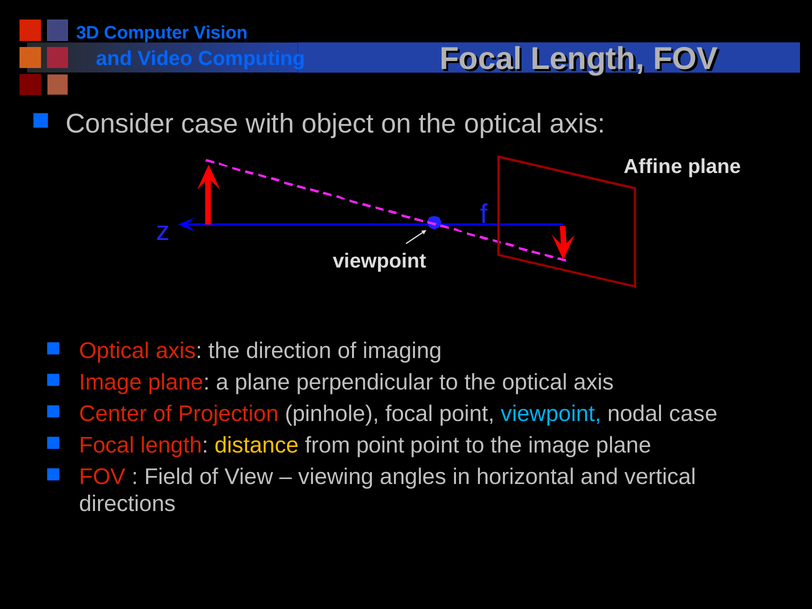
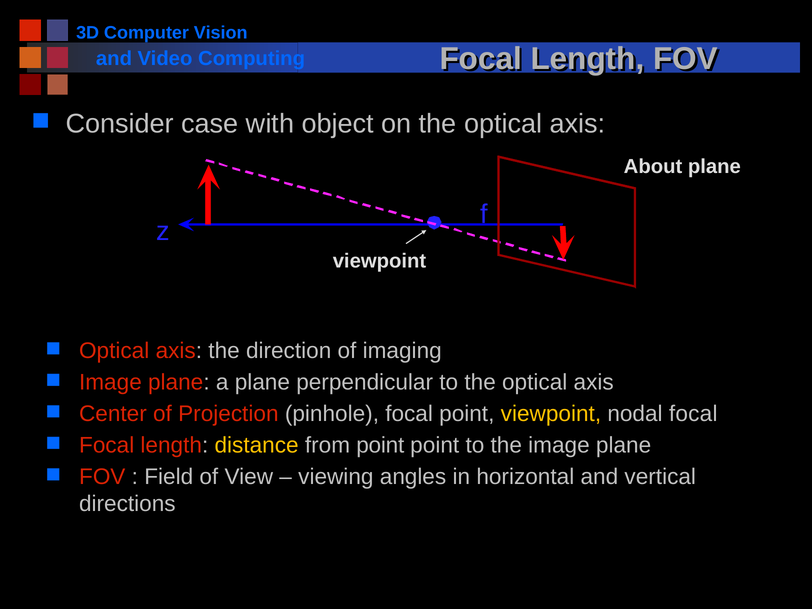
Affine: Affine -> About (653, 166)
viewpoint colour: light blue -> yellow (551, 414)
nodal case: case -> focal (693, 414)
